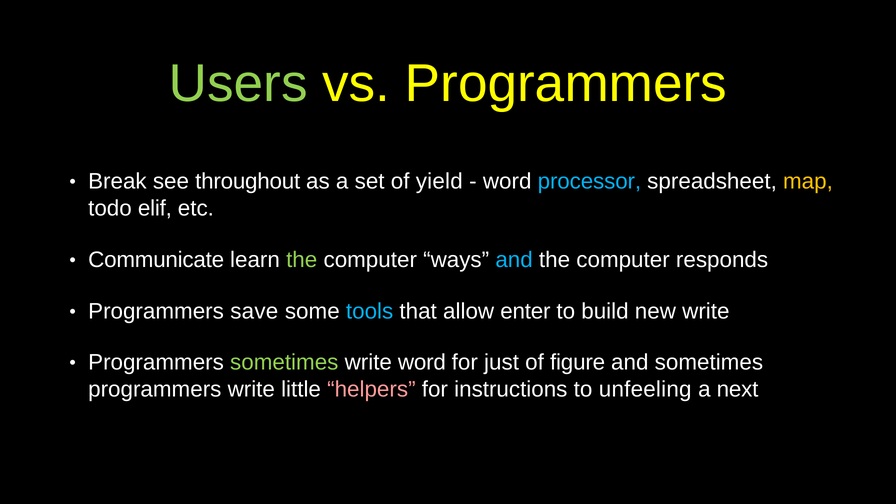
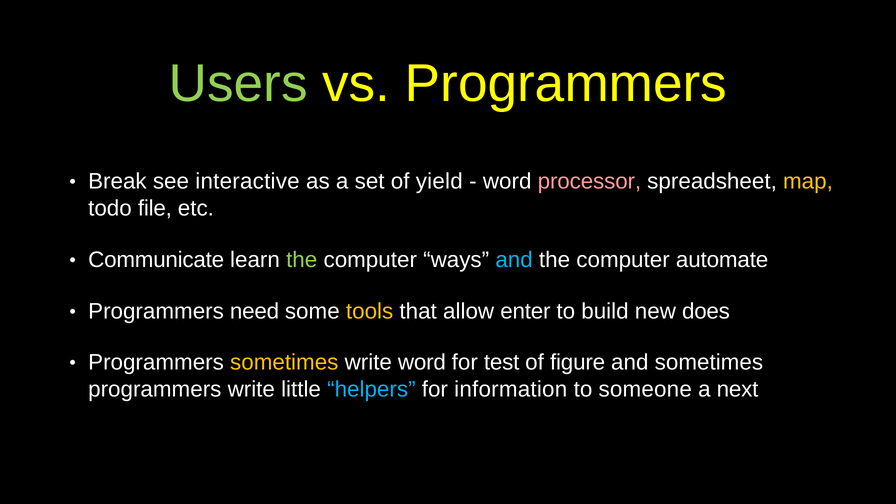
throughout: throughout -> interactive (247, 181)
processor colour: light blue -> pink (589, 181)
elif: elif -> file (155, 208)
responds: responds -> automate (722, 260)
save: save -> need (255, 311)
tools colour: light blue -> yellow (370, 311)
new write: write -> does (706, 311)
sometimes colour: light green -> yellow (284, 363)
just: just -> test (502, 363)
helpers colour: pink -> light blue (371, 389)
instructions: instructions -> information (511, 389)
unfeeling: unfeeling -> someone (645, 389)
